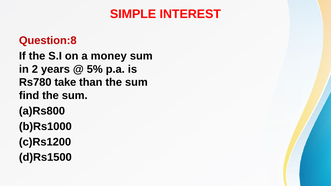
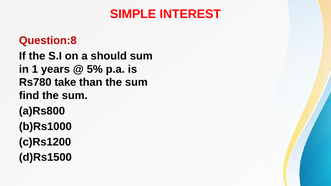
money: money -> should (109, 56)
2: 2 -> 1 (35, 69)
